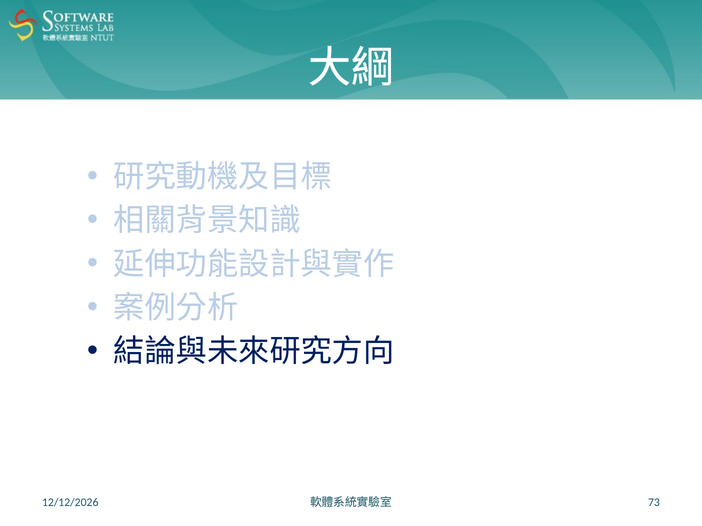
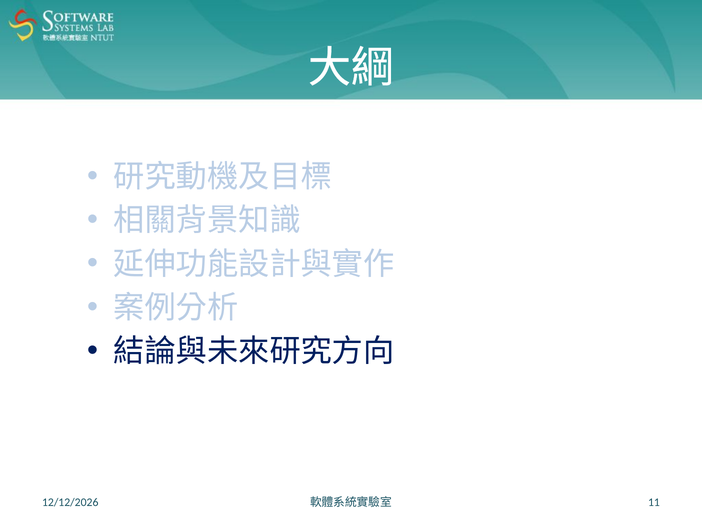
73: 73 -> 11 (654, 503)
